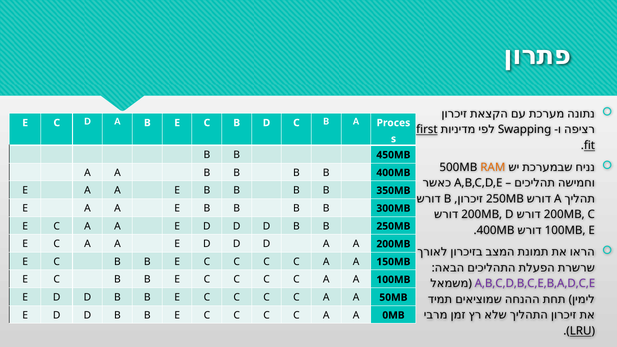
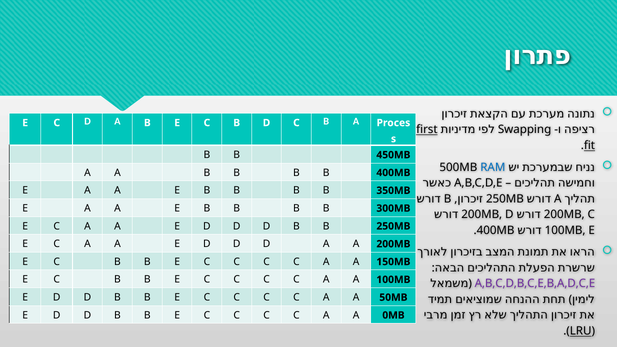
RAM colour: orange -> blue (493, 167)
